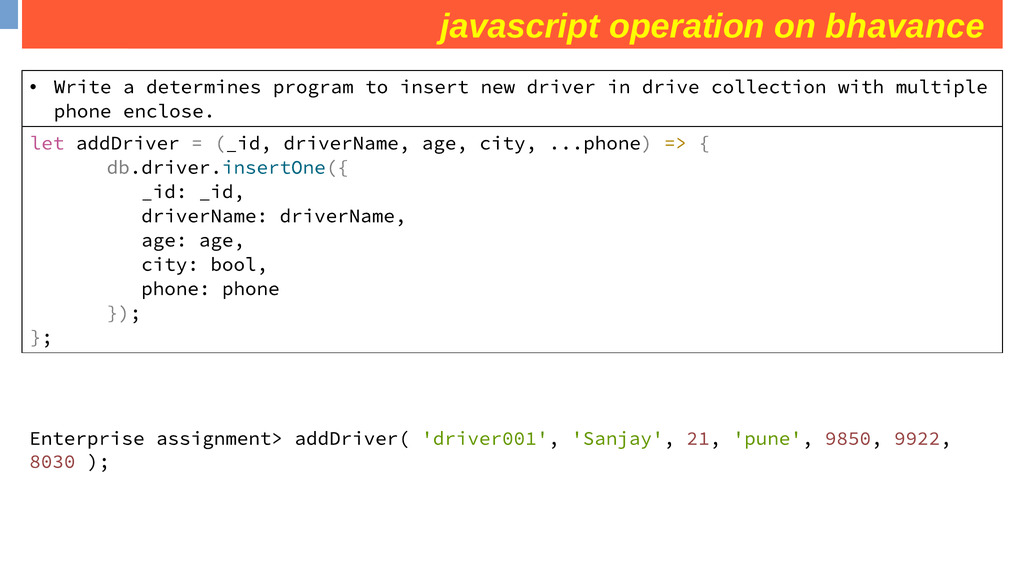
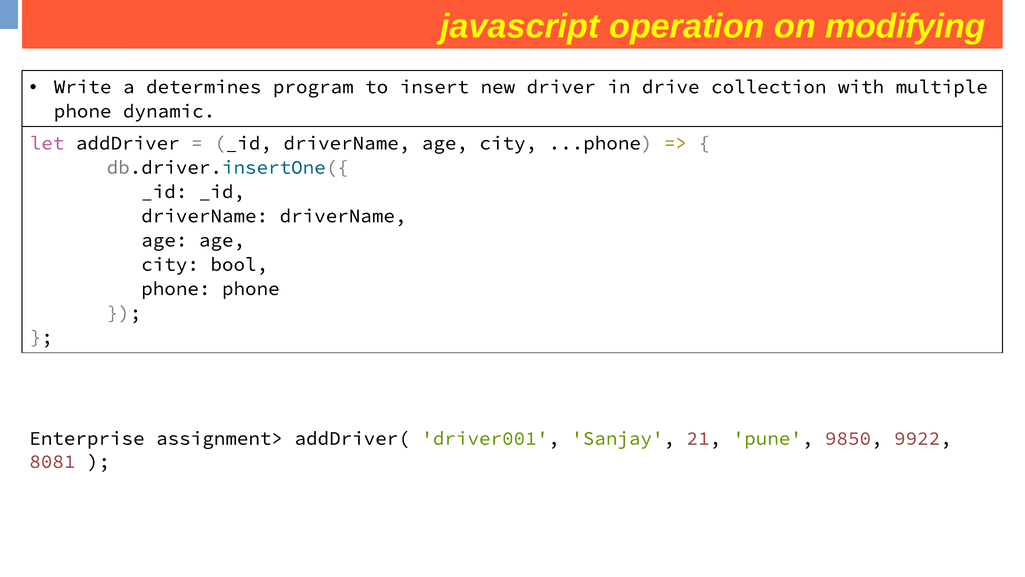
bhavance: bhavance -> modifying (905, 27)
enclose: enclose -> dynamic (169, 111)
8030: 8030 -> 8081 (52, 461)
